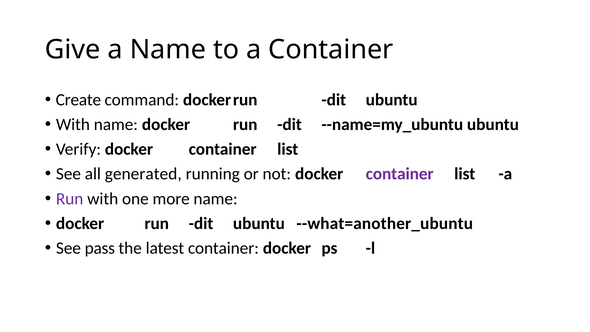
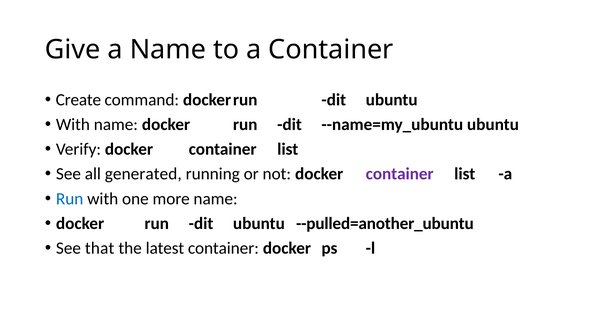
Run colour: purple -> blue (70, 199)
--what=another_ubuntu: --what=another_ubuntu -> --pulled=another_ubuntu (385, 223)
pass: pass -> that (100, 248)
